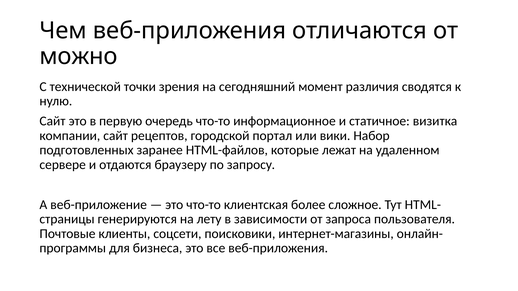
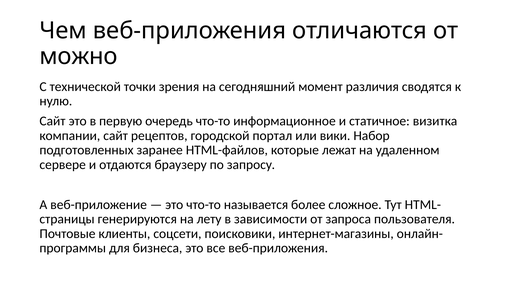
клиентская: клиентская -> называется (256, 205)
